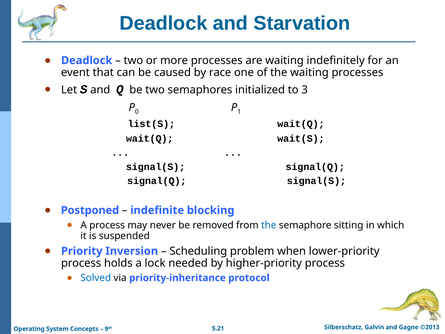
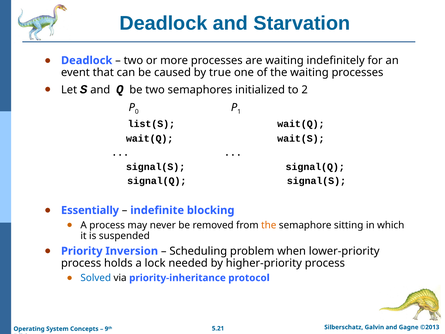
race: race -> true (220, 72)
3: 3 -> 2 (305, 90)
Postponed: Postponed -> Essentially (90, 210)
the colour: blue -> orange (269, 225)
